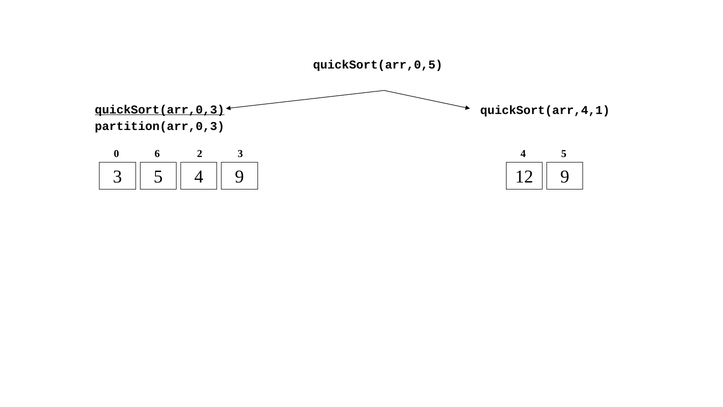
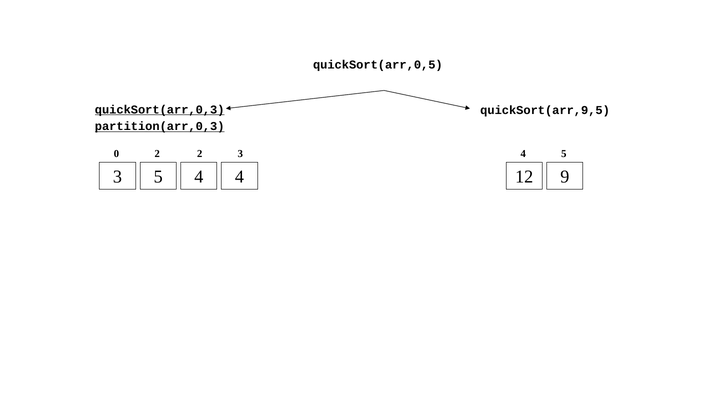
quickSort(arr,4,1: quickSort(arr,4,1 -> quickSort(arr,9,5 (545, 110)
partition(arr,0,3 underline: none -> present (160, 126)
0 6: 6 -> 2 (157, 154)
4 9: 9 -> 4 (239, 177)
